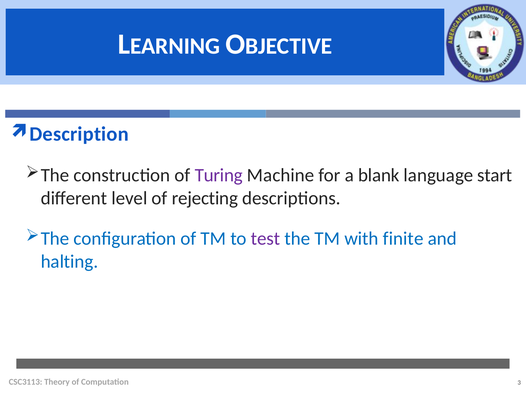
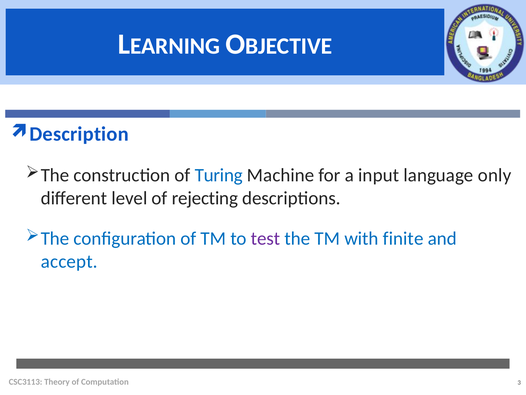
Turing colour: purple -> blue (219, 175)
blank: blank -> input (379, 175)
start: start -> only (495, 175)
halting: halting -> accept (69, 261)
